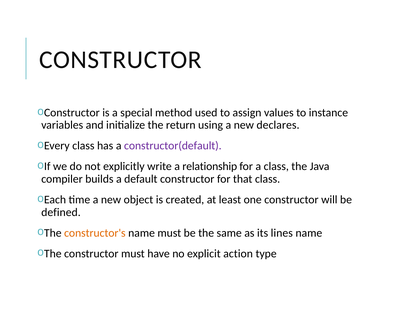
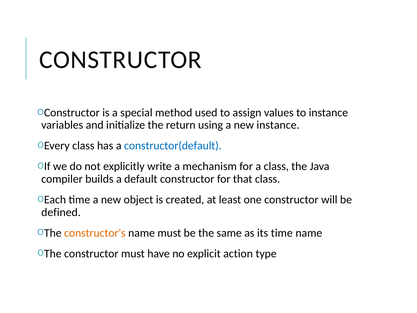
new declares: declares -> instance (278, 125)
constructor(default colour: purple -> blue (173, 146)
relationship: relationship -> mechanism (210, 166)
its lines: lines -> time (282, 233)
